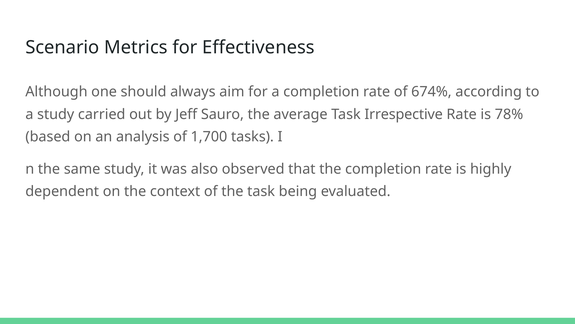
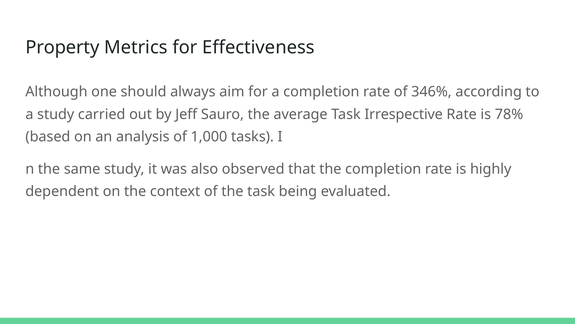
Scenario: Scenario -> Property (62, 47)
674%: 674% -> 346% (431, 92)
1,700: 1,700 -> 1,000 (209, 137)
